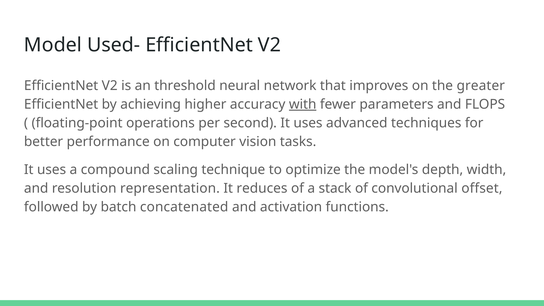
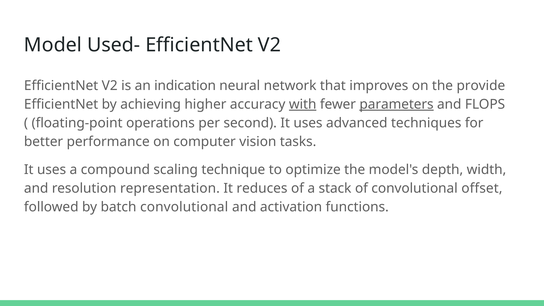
threshold: threshold -> indication (185, 86)
greater: greater -> provide (481, 86)
parameters underline: none -> present (397, 104)
batch concatenated: concatenated -> convolutional (184, 207)
